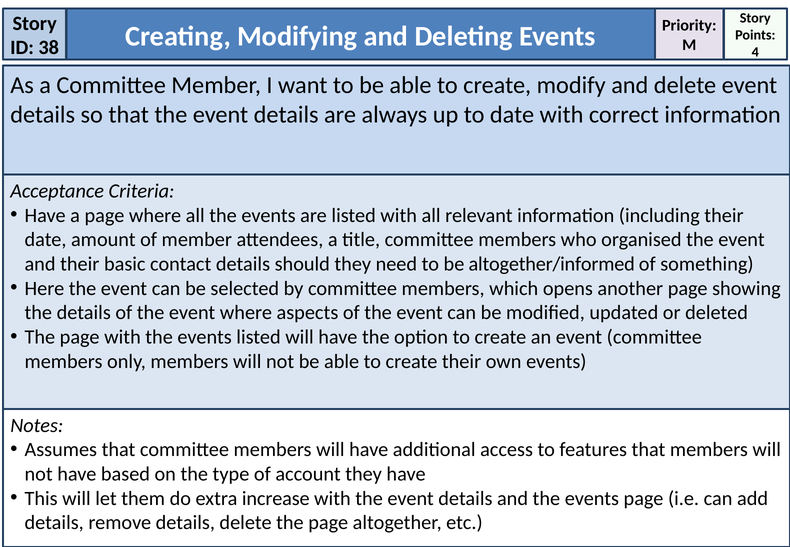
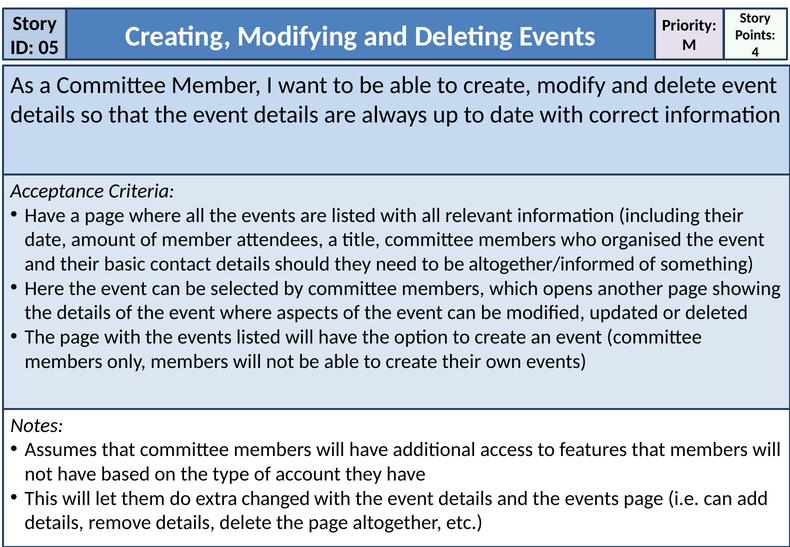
38: 38 -> 05 (49, 48)
increase: increase -> changed (276, 498)
